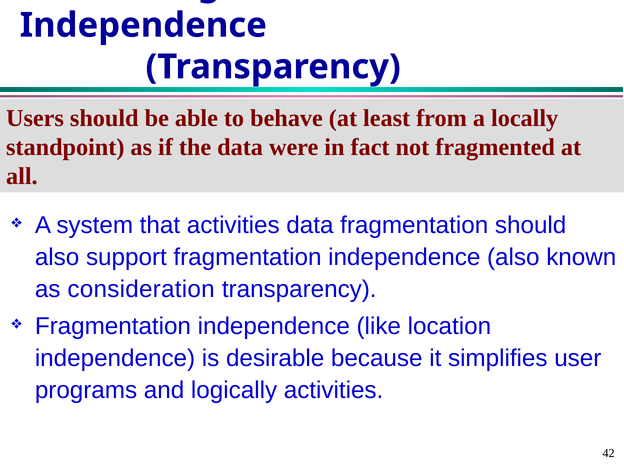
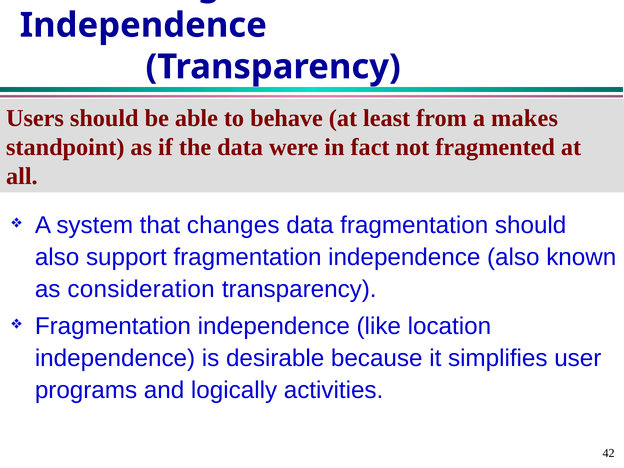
locally: locally -> makes (525, 118)
that activities: activities -> changes (233, 225)
